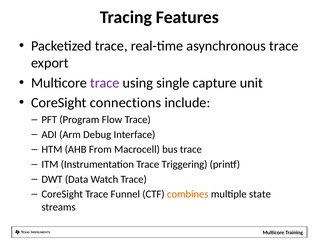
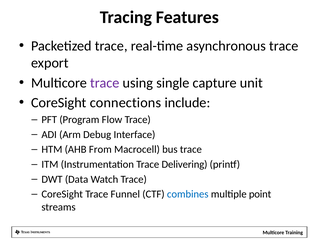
Triggering: Triggering -> Delivering (184, 164)
combines colour: orange -> blue (188, 194)
state: state -> point (260, 194)
